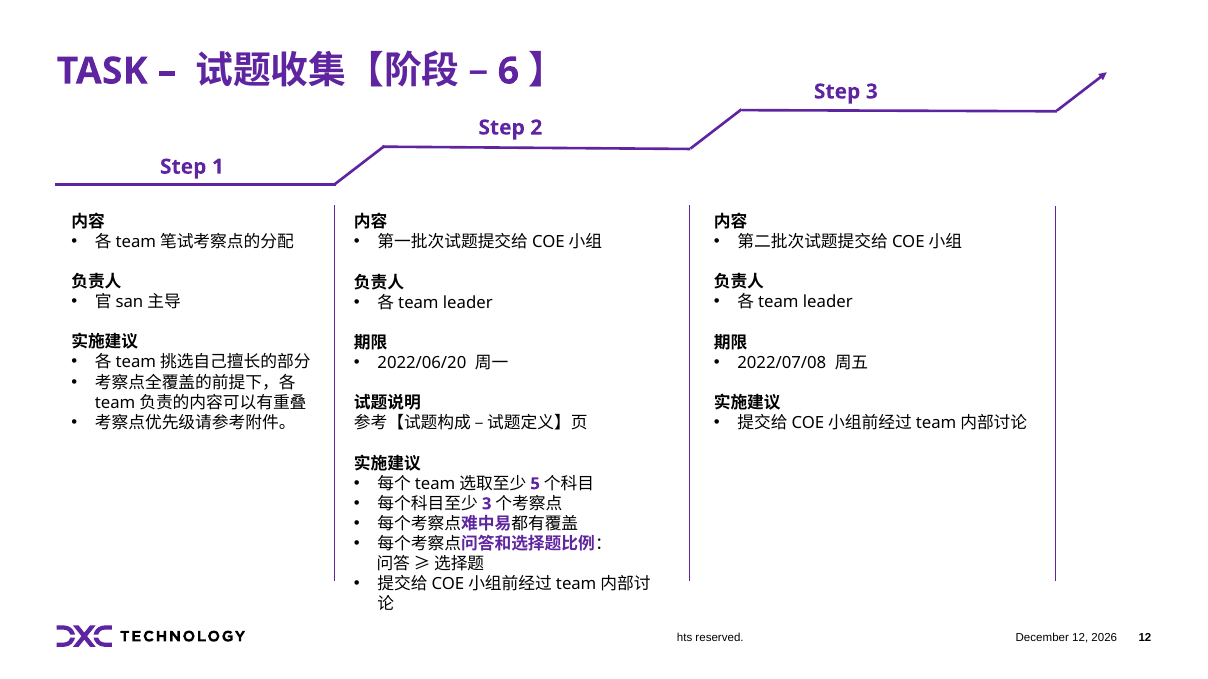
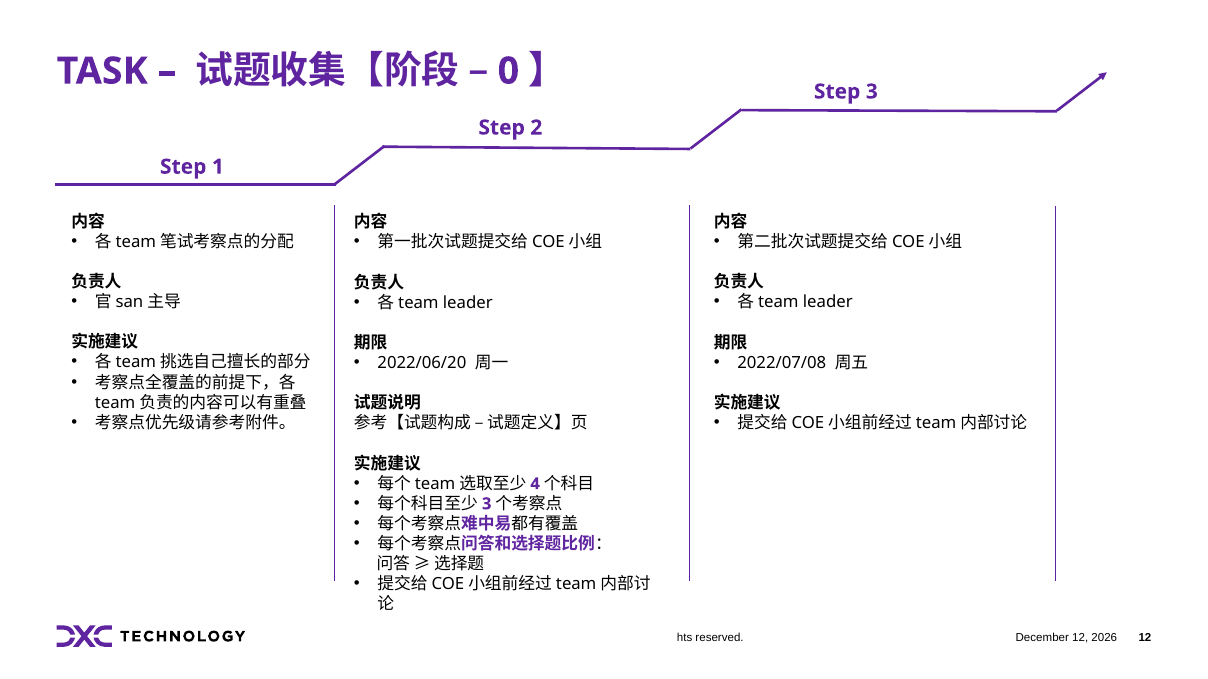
6: 6 -> 0 (508, 71)
5: 5 -> 4 (535, 484)
